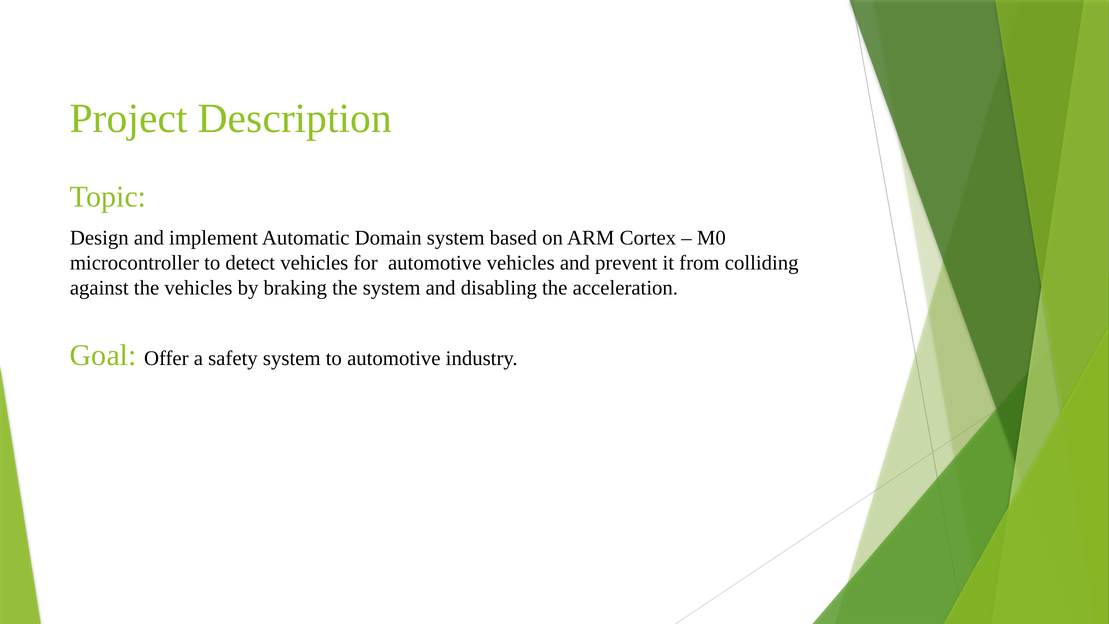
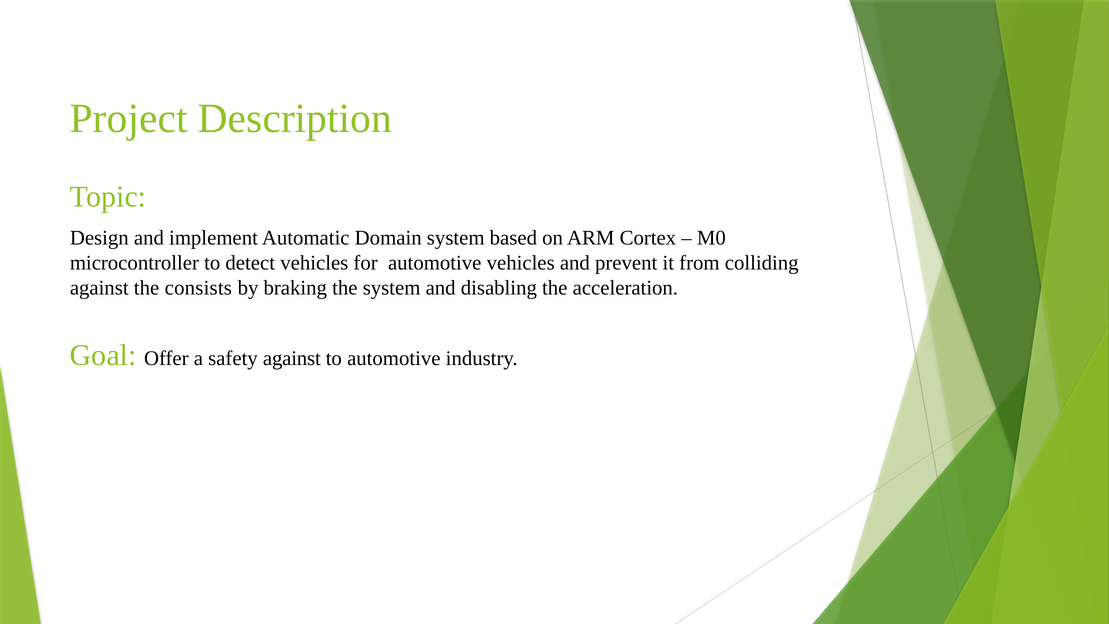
the vehicles: vehicles -> consists (198, 288)
safety system: system -> against (292, 358)
